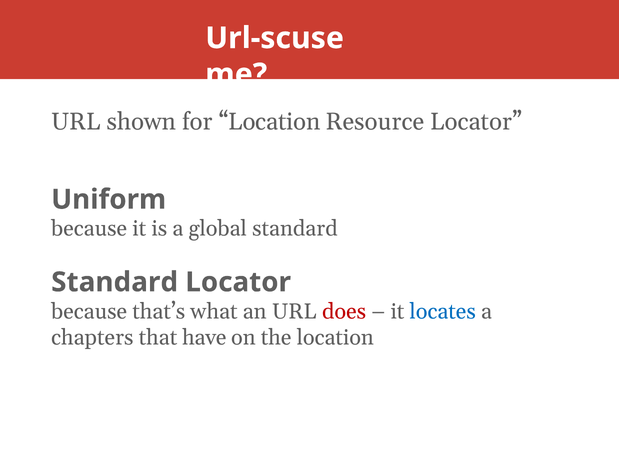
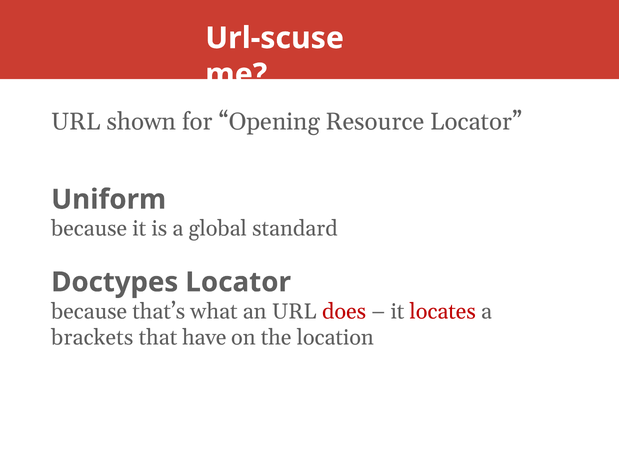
for Location: Location -> Opening (269, 122)
Standard: Standard -> Doctypes (115, 282)
locates colour: blue -> red (443, 312)
chapters: chapters -> brackets (92, 338)
